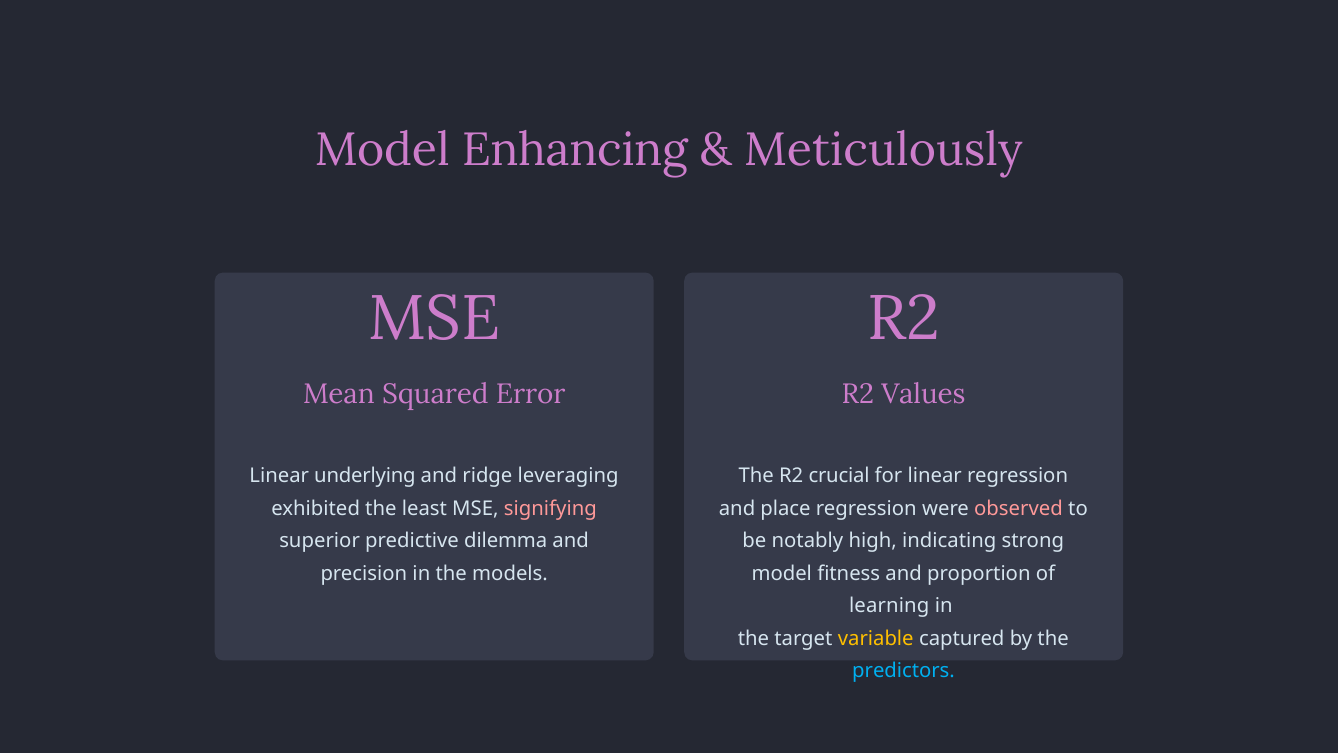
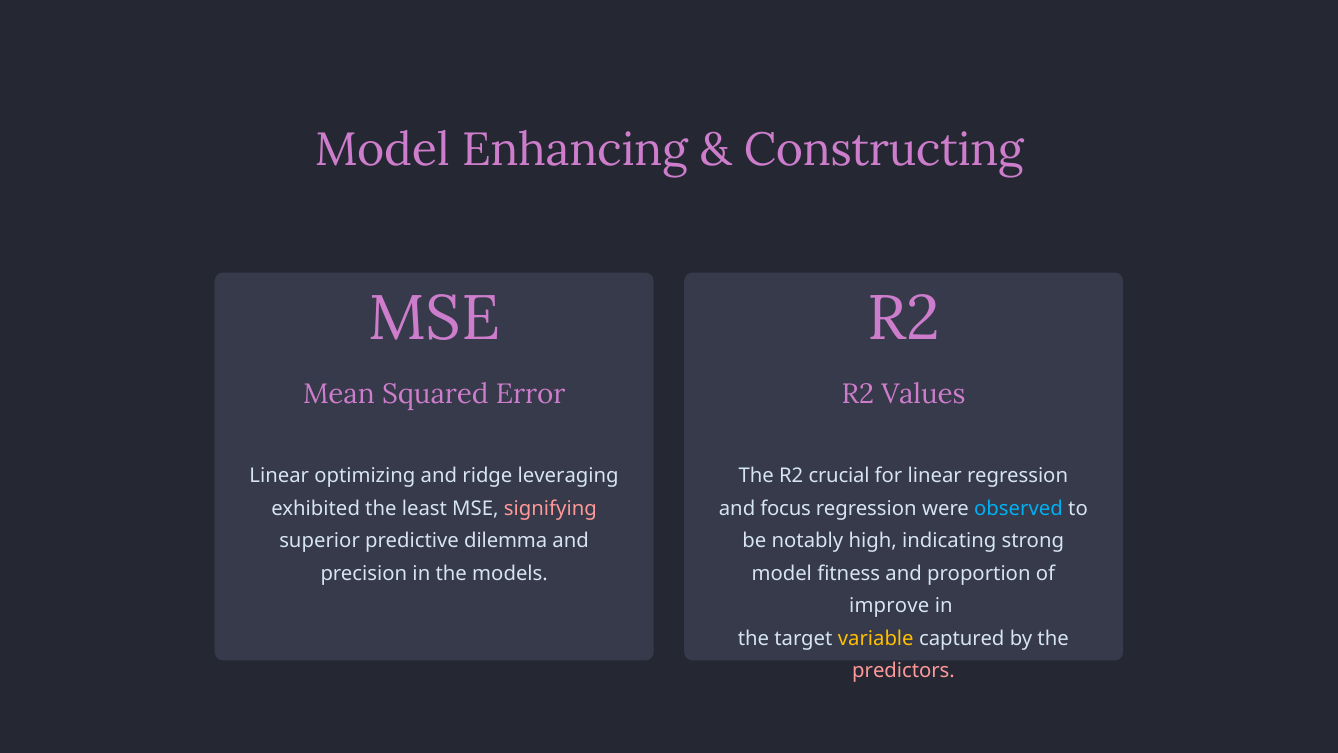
Meticulously: Meticulously -> Constructing (884, 150)
underlying: underlying -> optimizing (365, 476)
place: place -> focus (786, 508)
observed colour: pink -> light blue (1019, 508)
learning: learning -> improve (889, 606)
predictors colour: light blue -> pink (904, 671)
